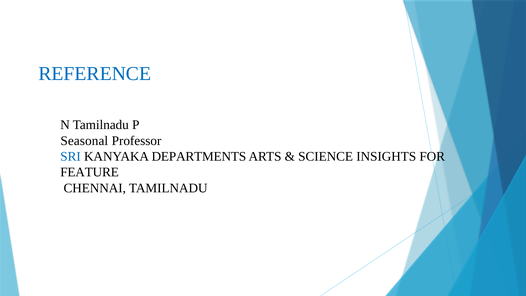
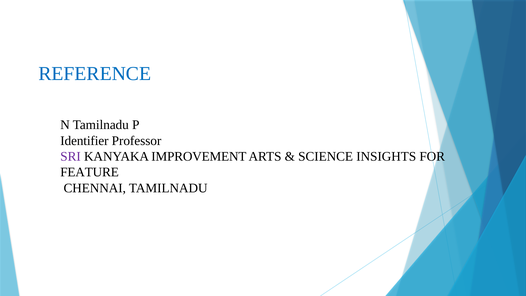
Seasonal: Seasonal -> Identifier (84, 141)
SRI colour: blue -> purple (71, 156)
DEPARTMENTS: DEPARTMENTS -> IMPROVEMENT (199, 156)
